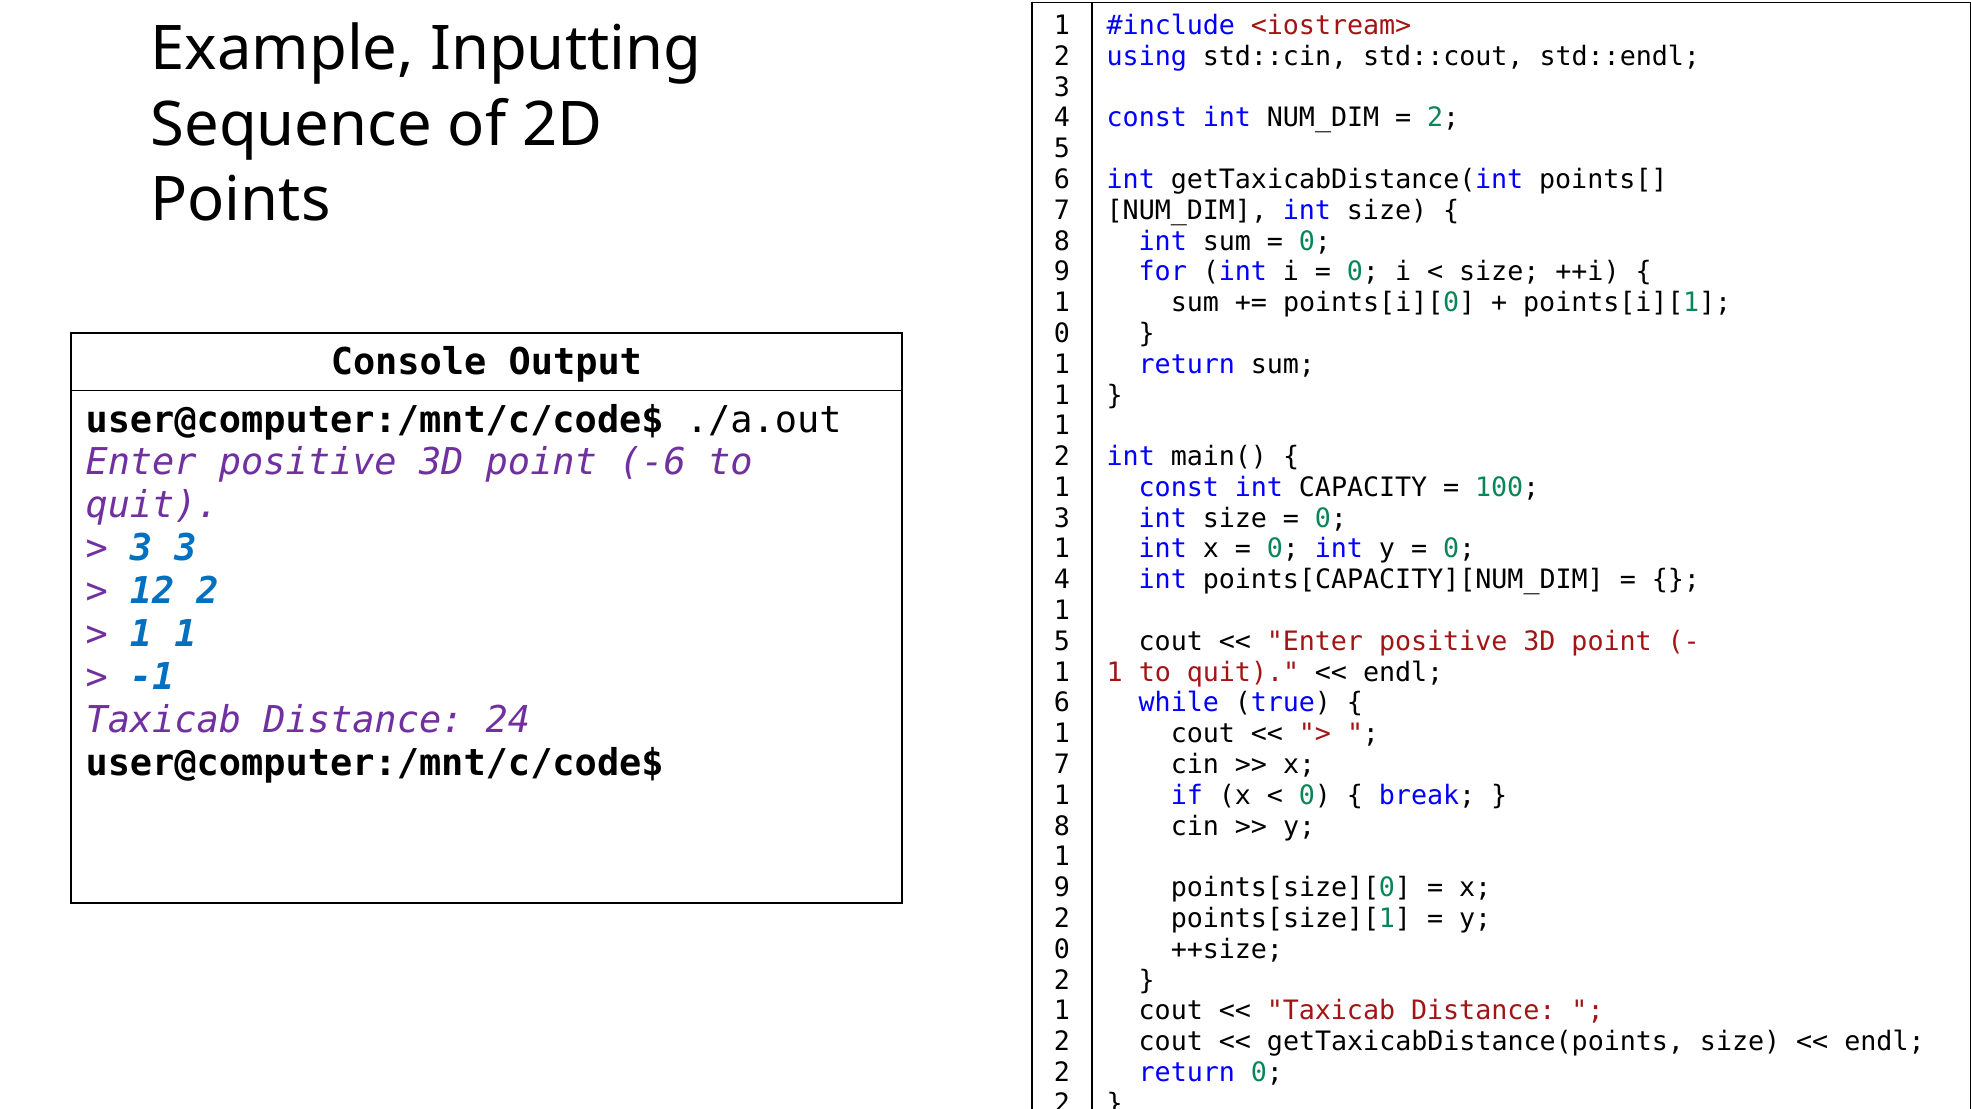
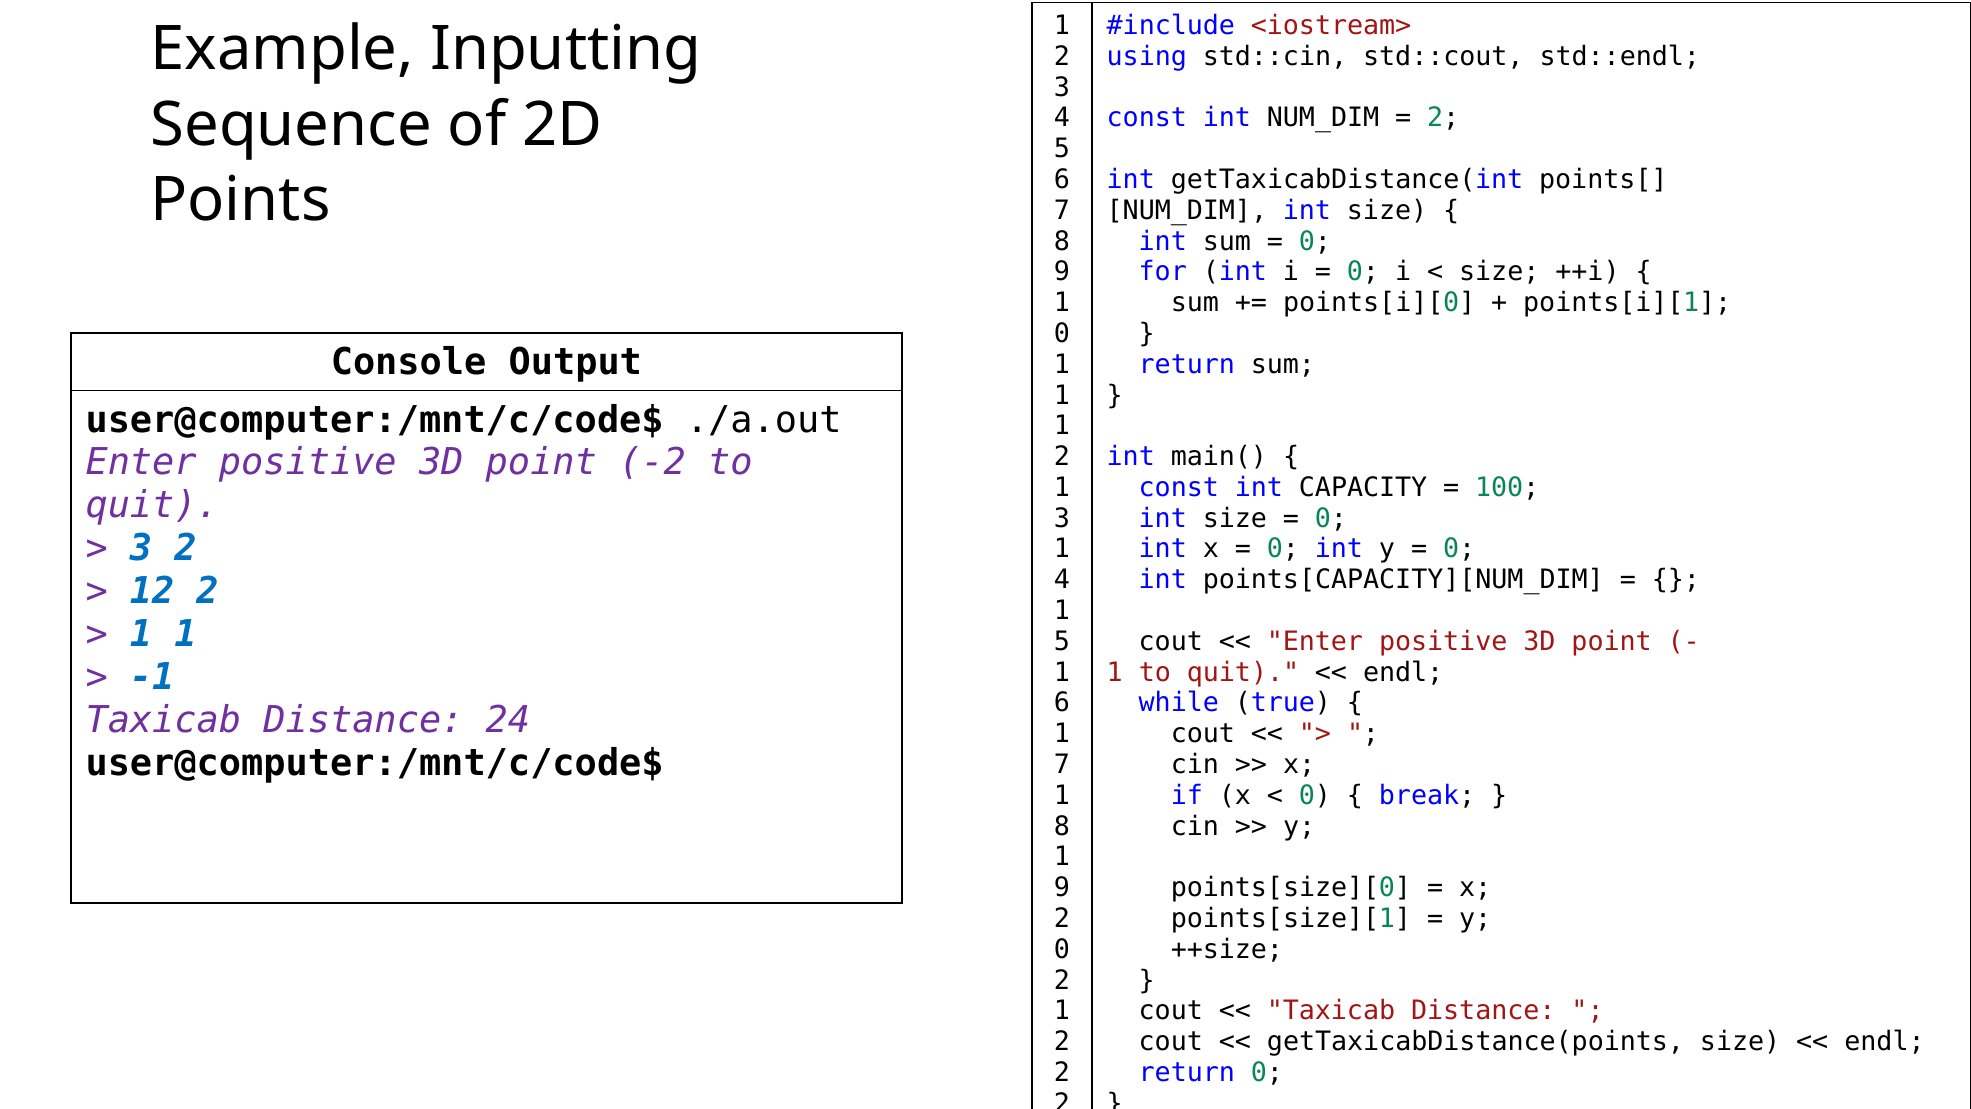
-6: -6 -> -2 (653, 463)
3: 3 -> 2 (185, 548)
